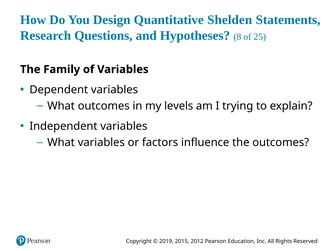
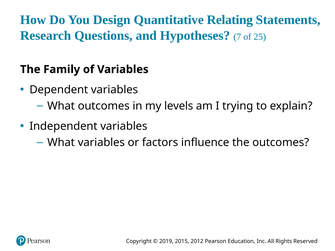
Shelden: Shelden -> Relating (230, 20)
8: 8 -> 7 (237, 37)
